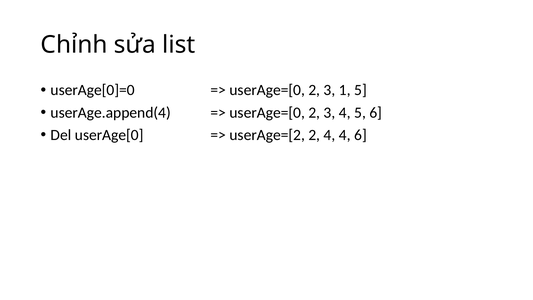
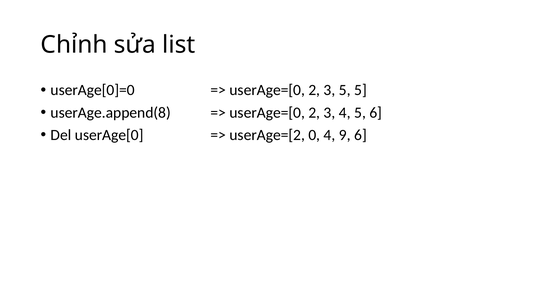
3 1: 1 -> 5 (345, 90)
userAge.append(4: userAge.append(4 -> userAge.append(8 (111, 112)
userAge=[2 2: 2 -> 0 (314, 135)
4 4: 4 -> 9 (345, 135)
